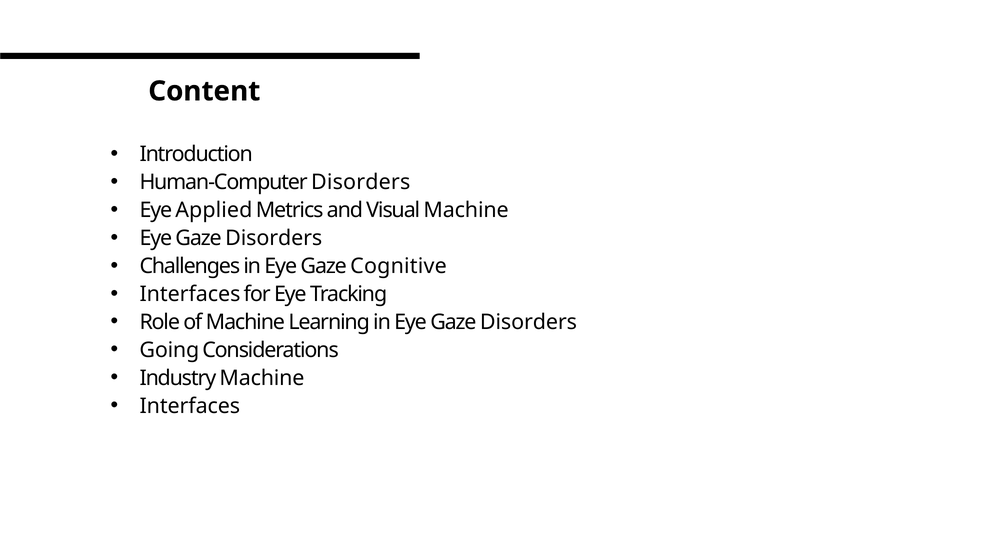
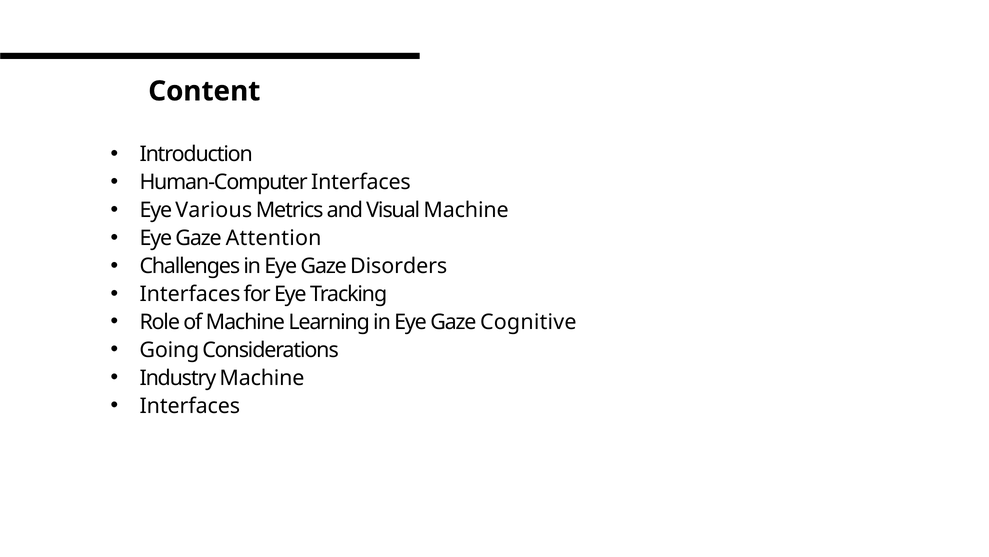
Human-Computer Disorders: Disorders -> Interfaces (361, 182)
Applied: Applied -> Various (214, 210)
Disorders: Disorders -> Attention (274, 238)
Cognitive: Cognitive -> Disorders (399, 266)
in Eye Gaze Disorders: Disorders -> Cognitive (528, 322)
